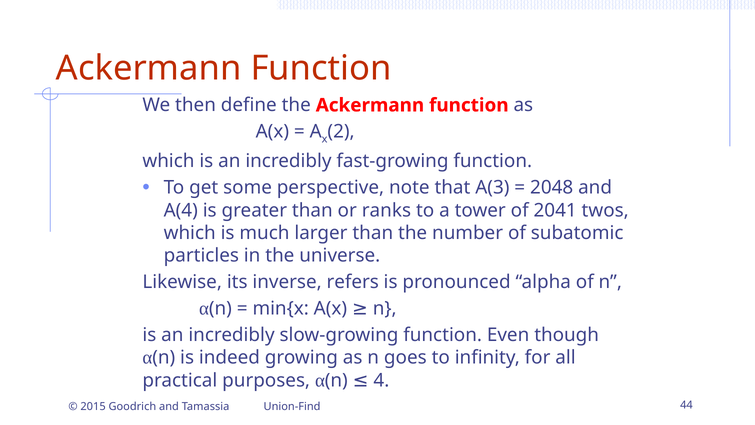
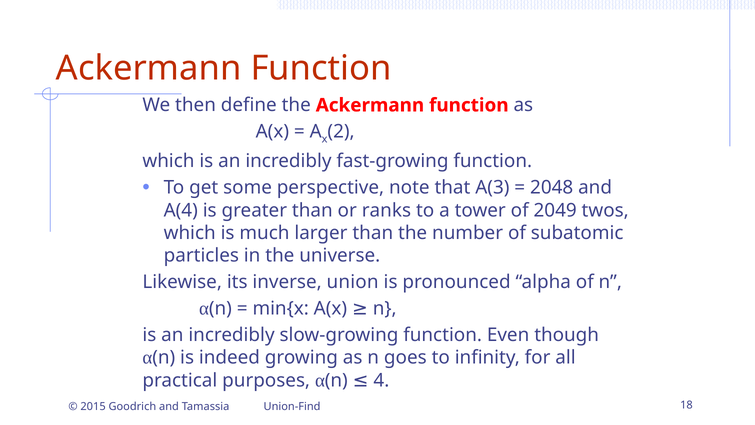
2041: 2041 -> 2049 (555, 210)
refers: refers -> union (353, 282)
44: 44 -> 18 (686, 405)
